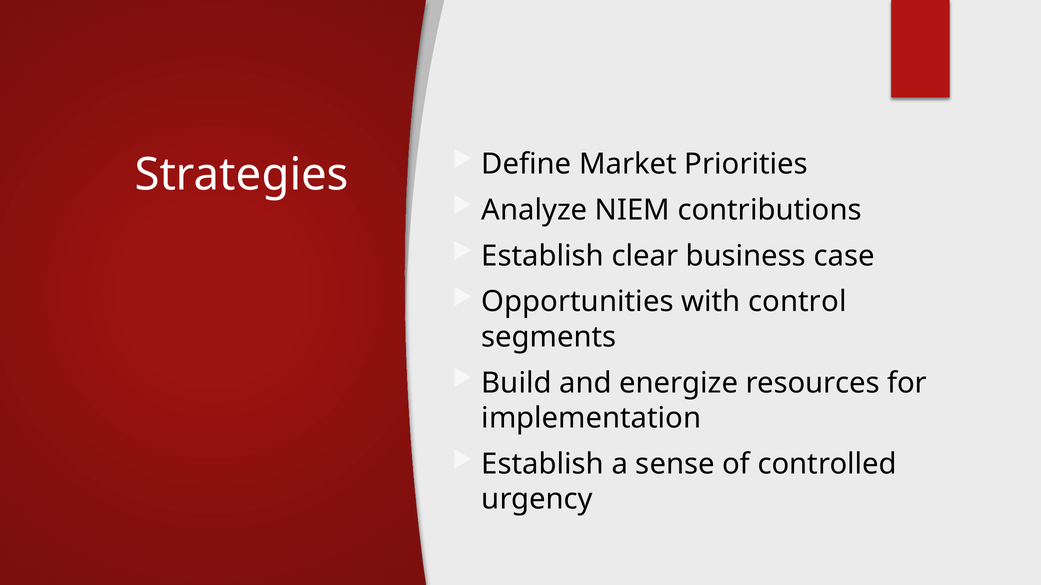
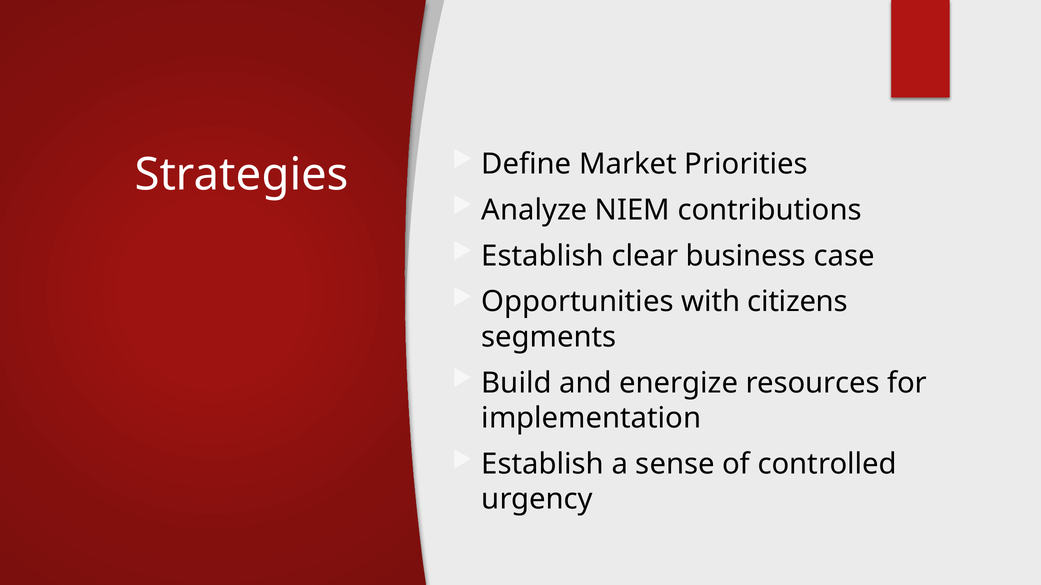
control: control -> citizens (798, 302)
